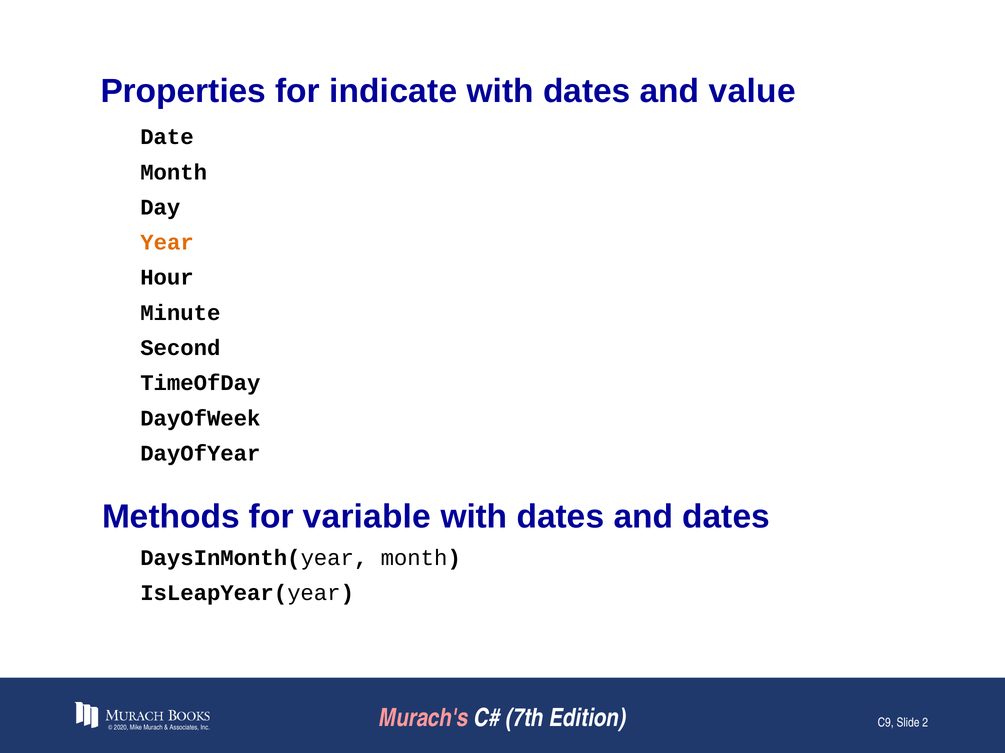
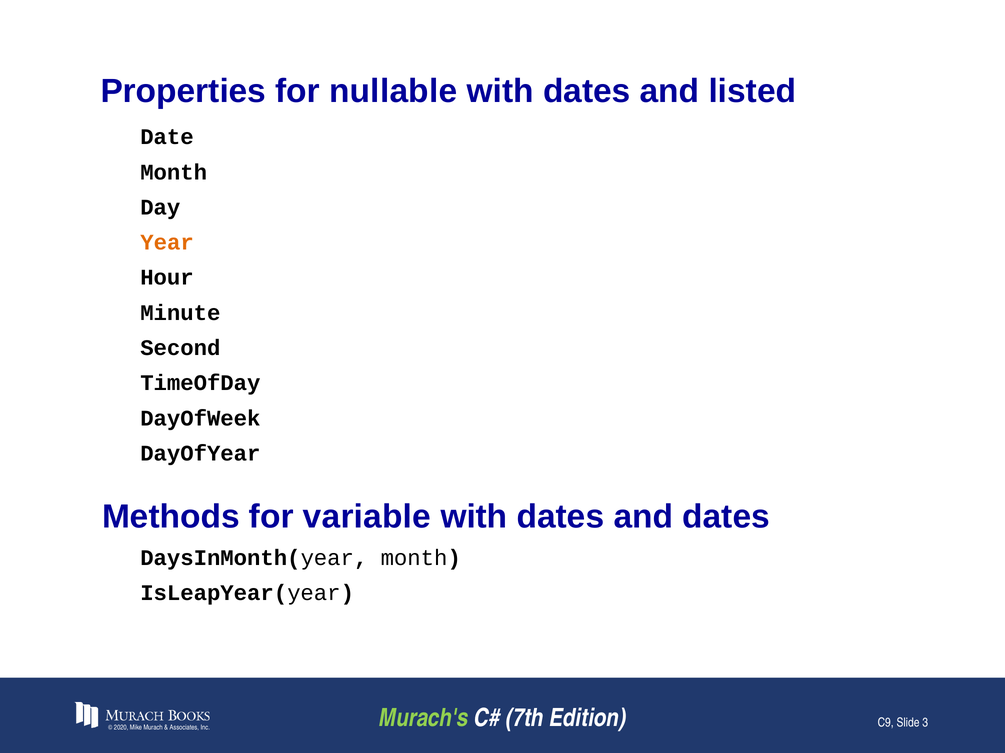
indicate: indicate -> nullable (393, 91)
value: value -> listed (752, 91)
Murach's colour: pink -> light green (424, 719)
2: 2 -> 3 (925, 723)
